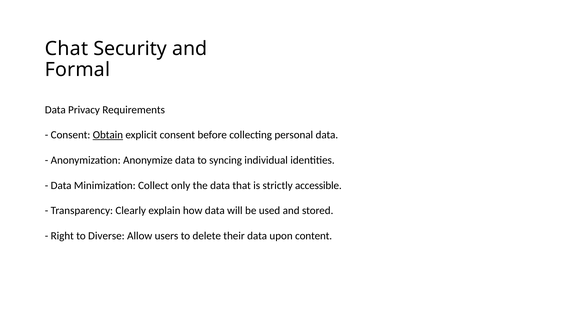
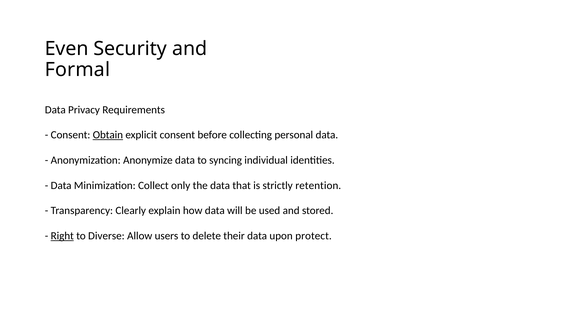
Chat: Chat -> Even (67, 49)
accessible: accessible -> retention (318, 185)
Right underline: none -> present (62, 236)
content: content -> protect (314, 236)
